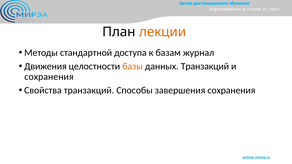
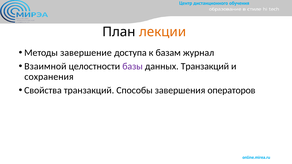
стандартной: стандартной -> завершение (86, 53)
Движения: Движения -> Взаимной (45, 66)
базы colour: orange -> purple (133, 66)
завершения сохранения: сохранения -> операторов (231, 90)
